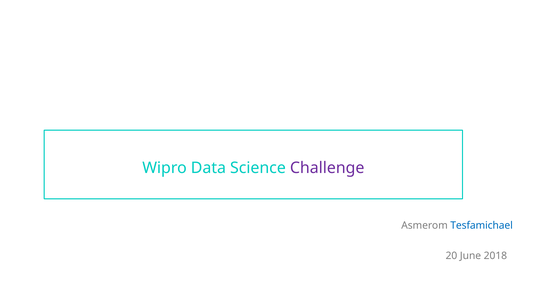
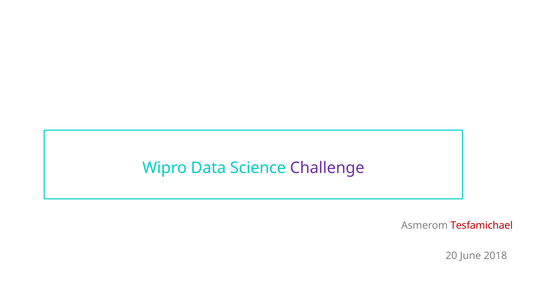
Tesfamichael colour: blue -> red (482, 225)
